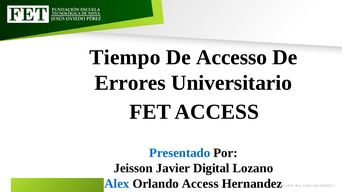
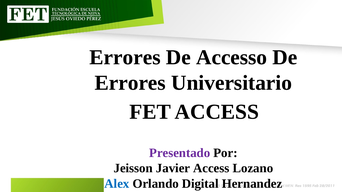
Tiempo: Tiempo -> Errores (125, 57)
Presentado colour: blue -> purple (180, 153)
Javier Digital: Digital -> Access (211, 169)
Orlando Access: Access -> Digital (200, 184)
